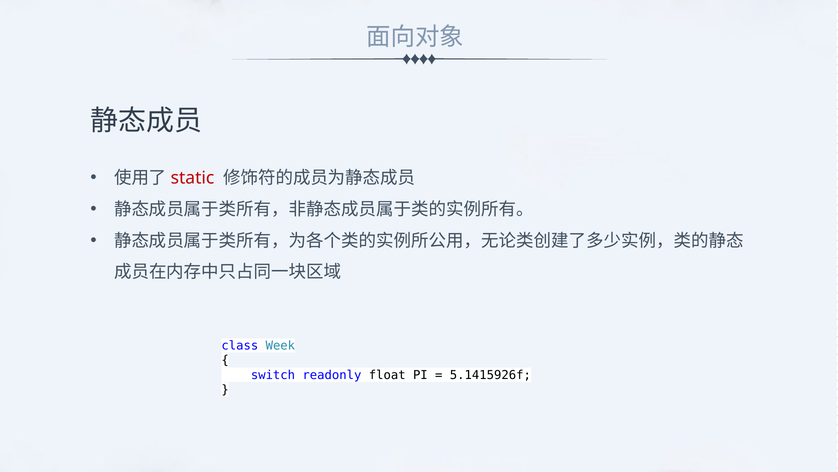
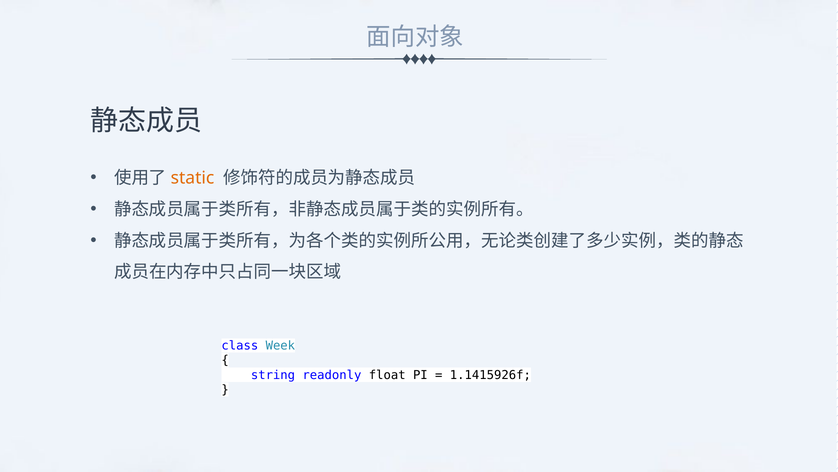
static colour: red -> orange (193, 178)
switch: switch -> string (273, 375)
5.1415926f: 5.1415926f -> 1.1415926f (490, 375)
